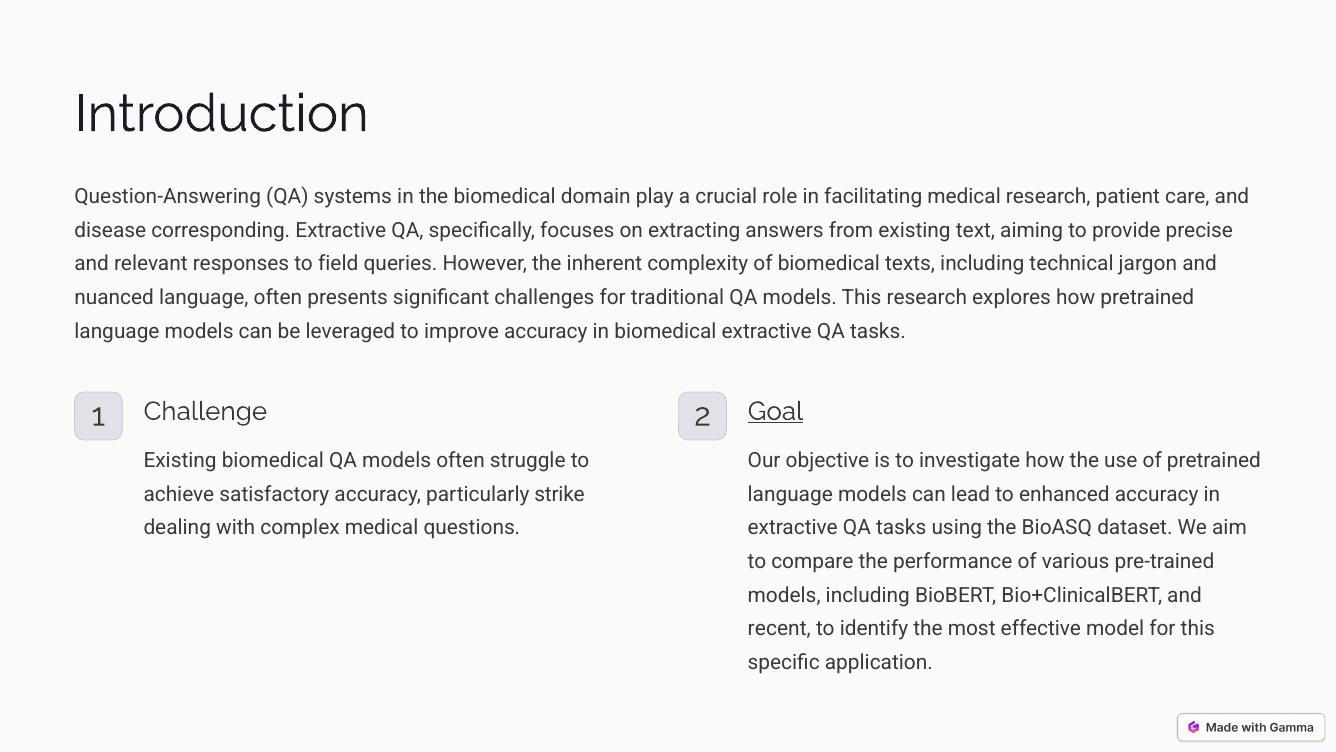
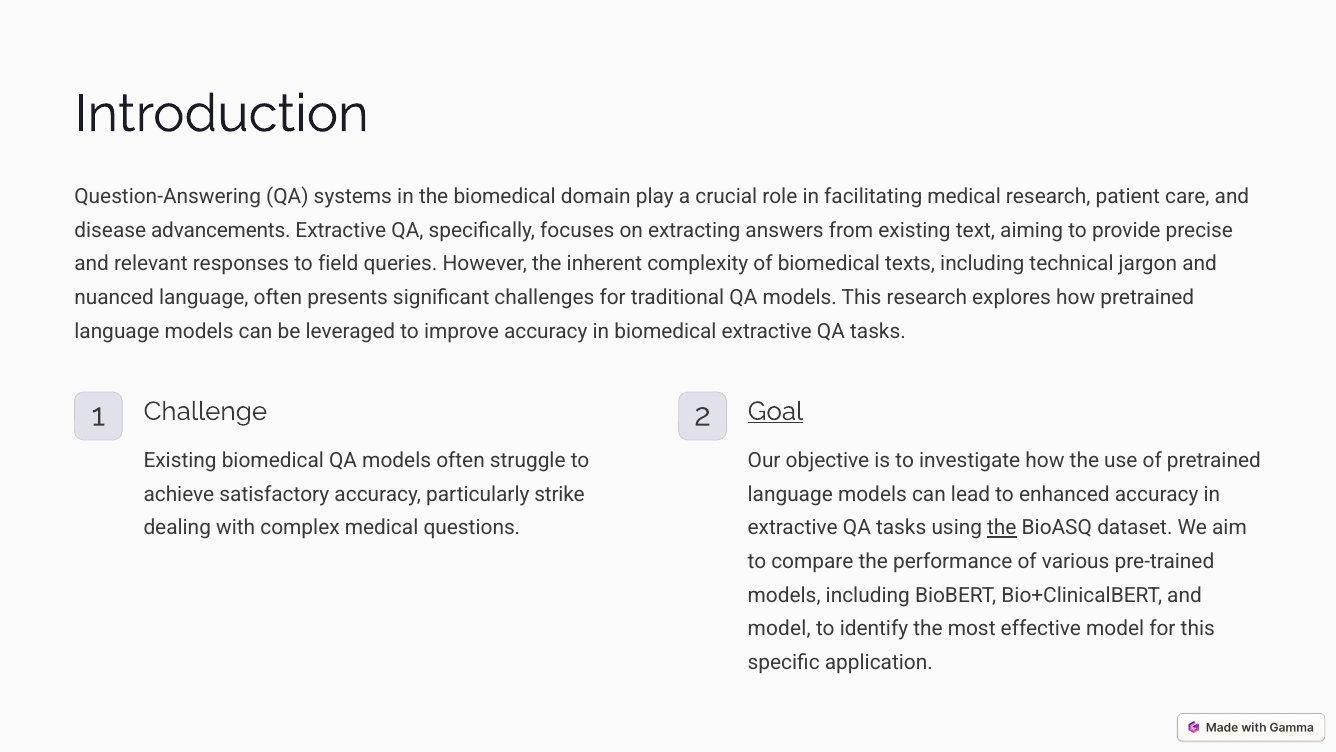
corresponding: corresponding -> advancements (221, 230)
the underline: none -> present (1002, 528)
recent: recent -> model (779, 628)
